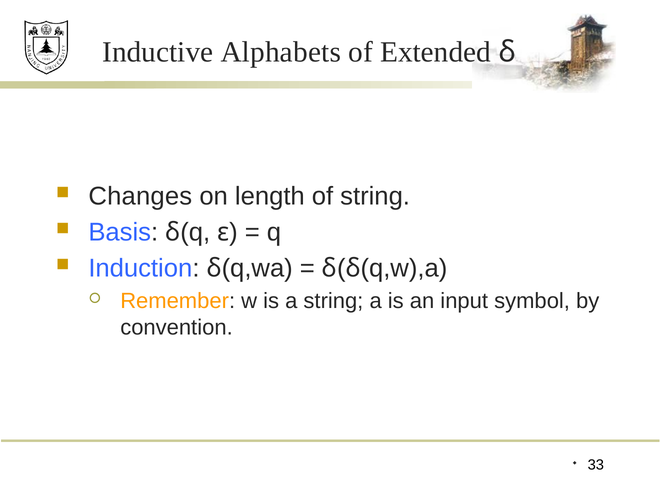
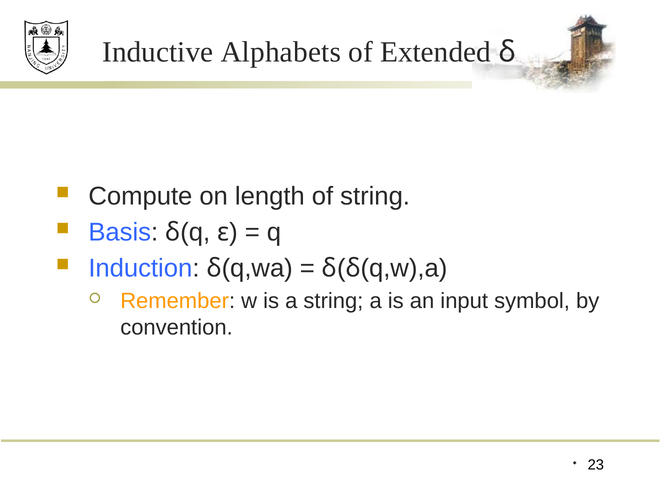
Changes: Changes -> Compute (140, 196)
33: 33 -> 23 (596, 465)
